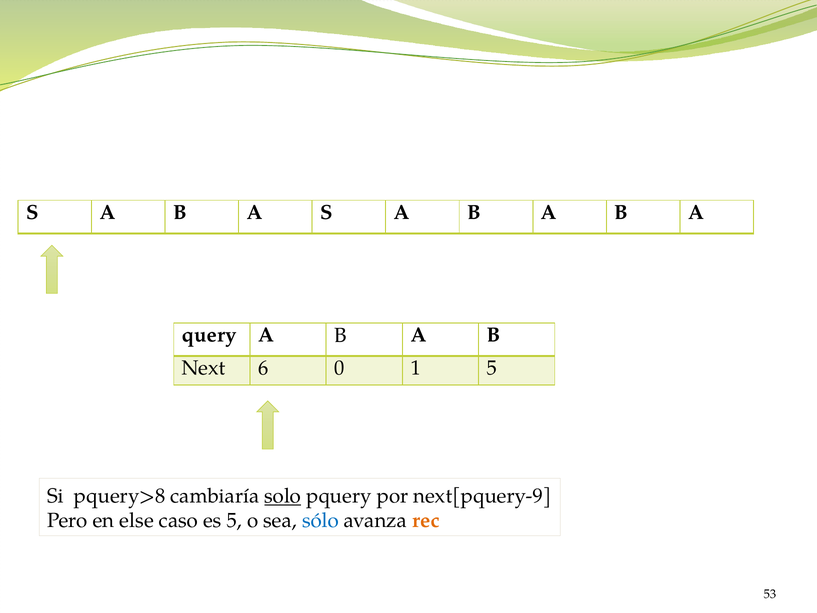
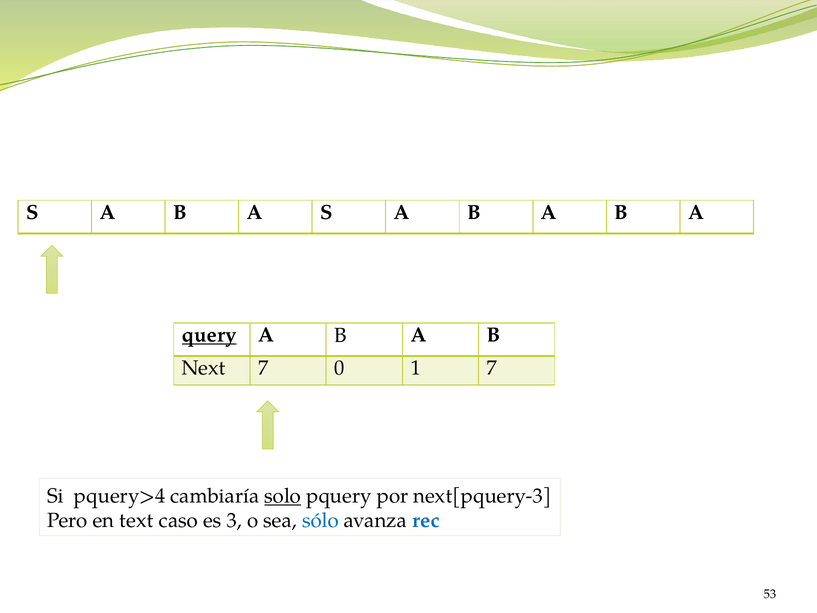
query underline: none -> present (209, 335)
Next 6: 6 -> 7 (263, 368)
1 5: 5 -> 7 (492, 368)
pquery>8: pquery>8 -> pquery>4 (120, 496)
next[pquery-9: next[pquery-9 -> next[pquery-3 (483, 496)
else: else -> text (137, 521)
es 5: 5 -> 3 (234, 521)
rec colour: orange -> blue (426, 521)
